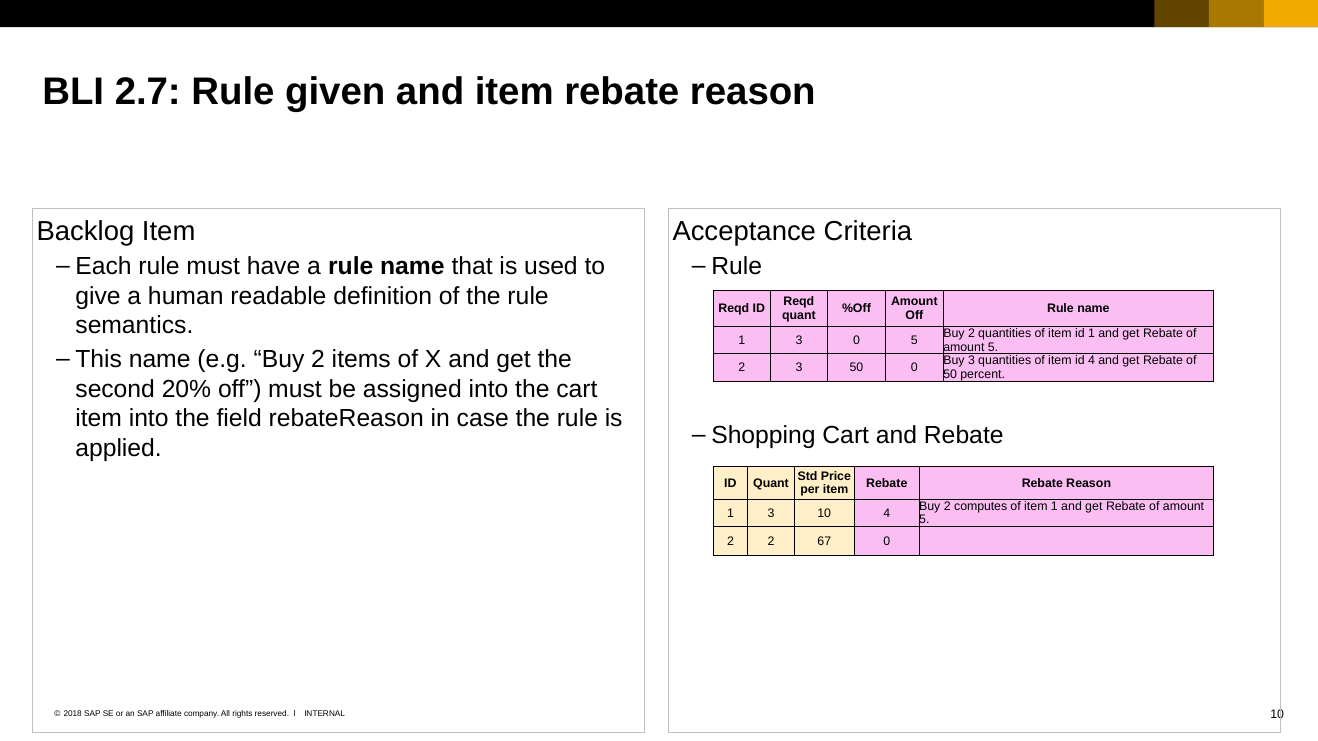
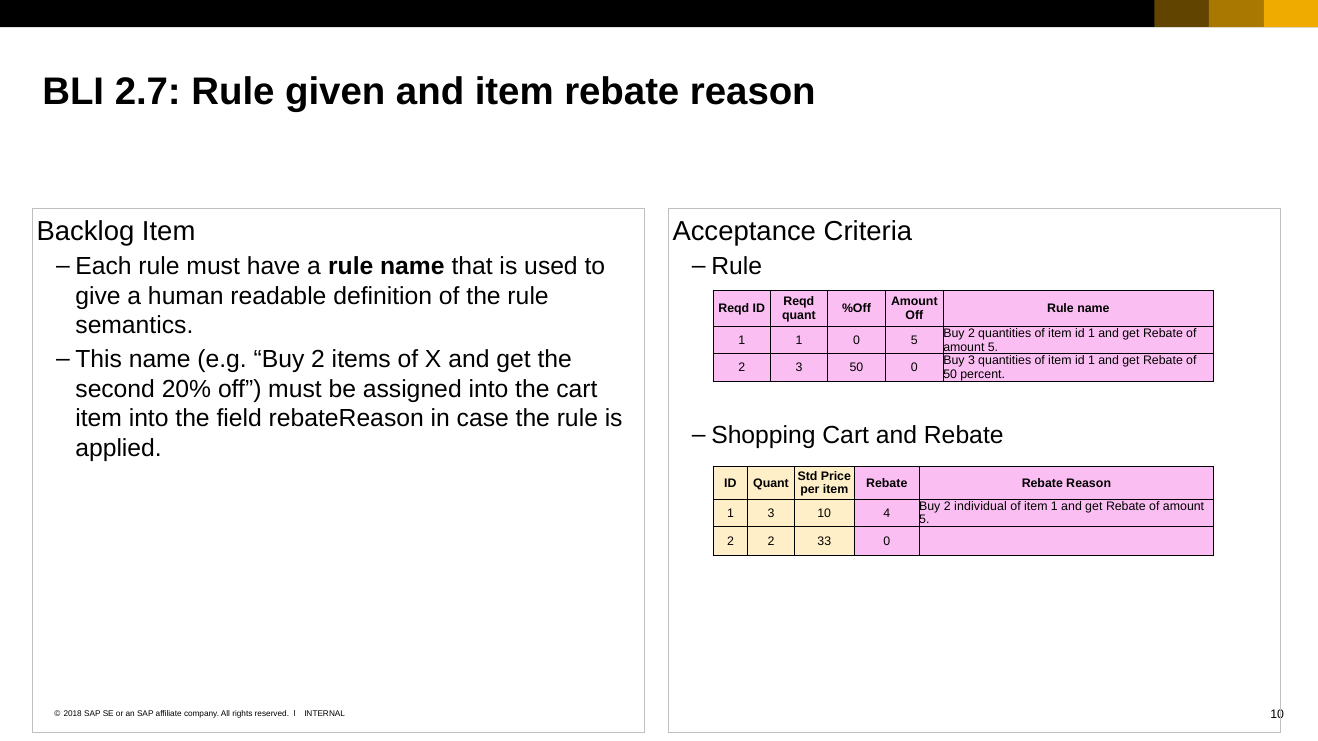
3: 3 -> 1 (799, 340)
4: 4 -> 1 (1092, 361)
computes: computes -> individual (981, 506)
67: 67 -> 33 (824, 541)
